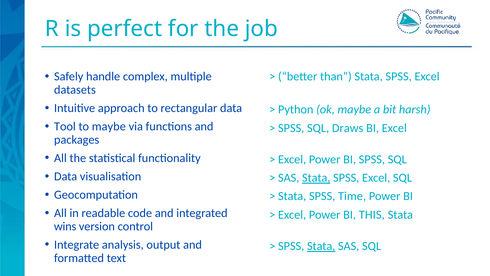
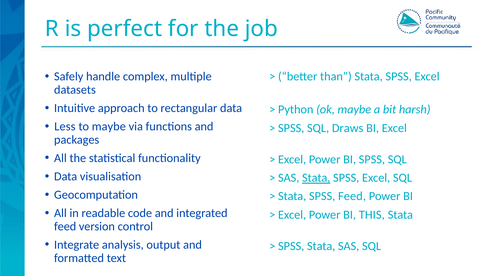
Tool: Tool -> Less (65, 126)
SPSS Time: Time -> Feed (352, 196)
wins: wins -> feed (65, 226)
Stata underline: present -> none (321, 246)
